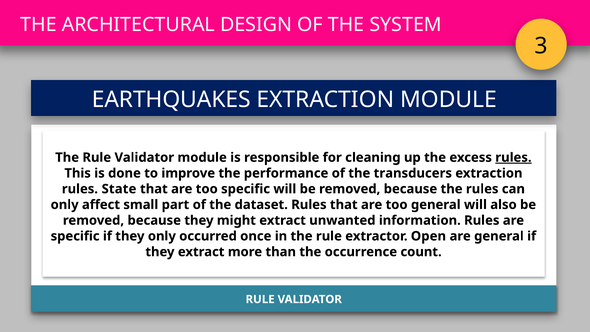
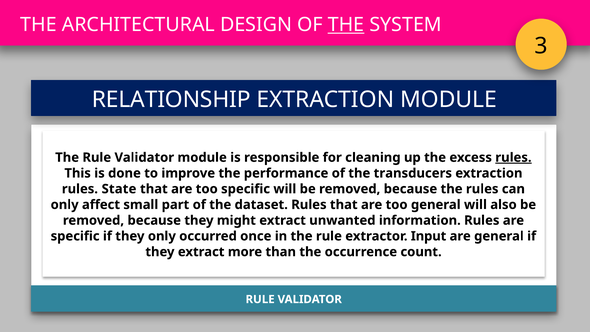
THE underline: none -> present (346, 25)
EARTHQUAKES: EARTHQUAKES -> RELATIONSHIP (171, 100)
Open: Open -> Input (429, 236)
